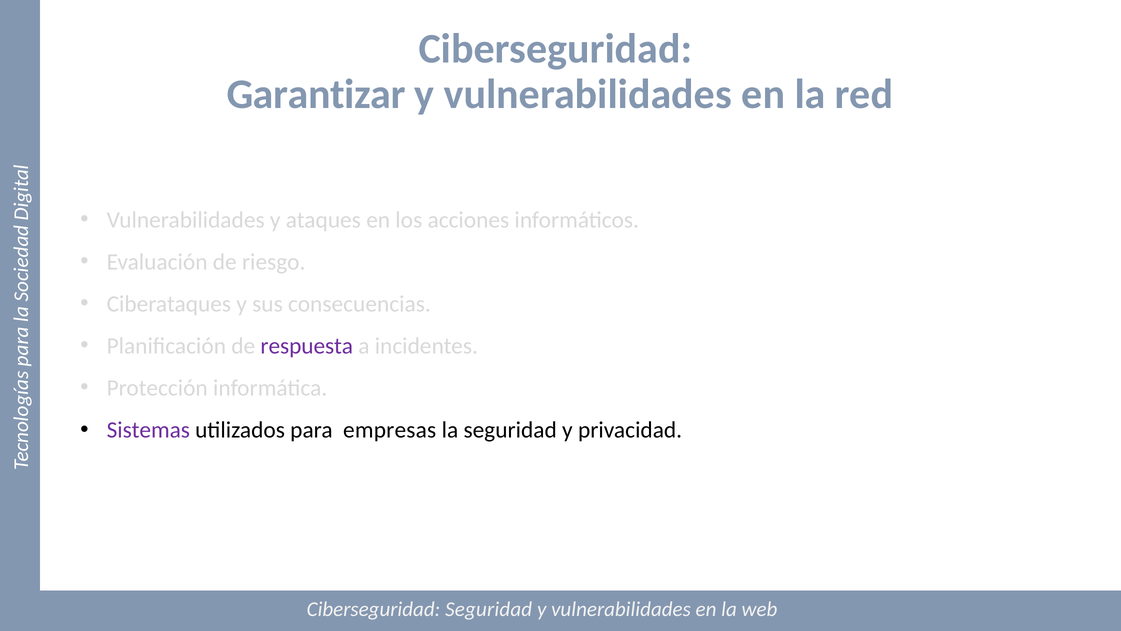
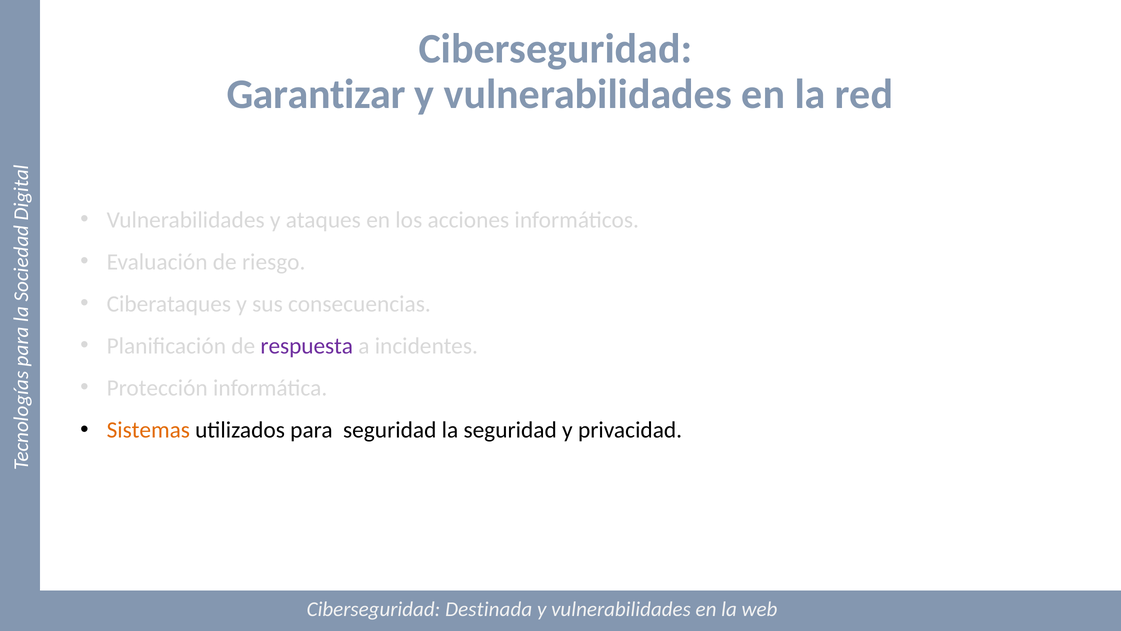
Sistemas colour: purple -> orange (148, 430)
para empresas: empresas -> seguridad (390, 430)
Ciberseguridad Seguridad: Seguridad -> Destinada (489, 609)
